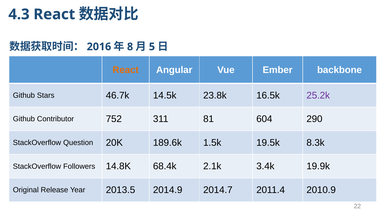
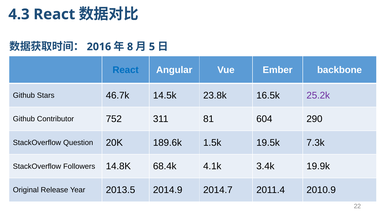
React colour: orange -> blue (126, 70)
8.3k: 8.3k -> 7.3k (316, 143)
2.1k: 2.1k -> 4.1k (212, 166)
